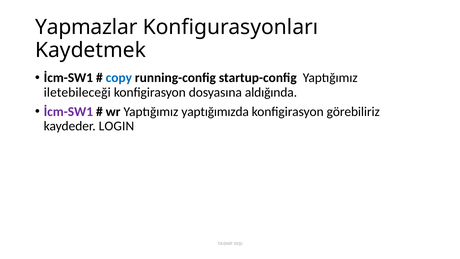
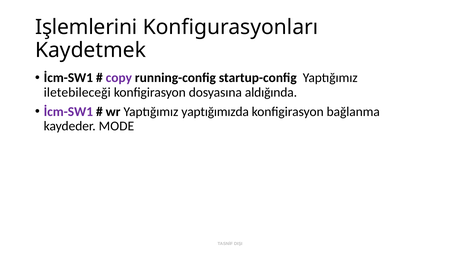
Yapmazlar: Yapmazlar -> Işlemlerini (86, 27)
copy colour: blue -> purple (119, 78)
görebiliriz: görebiliriz -> bağlanma (353, 112)
LOGIN: LOGIN -> MODE (116, 126)
